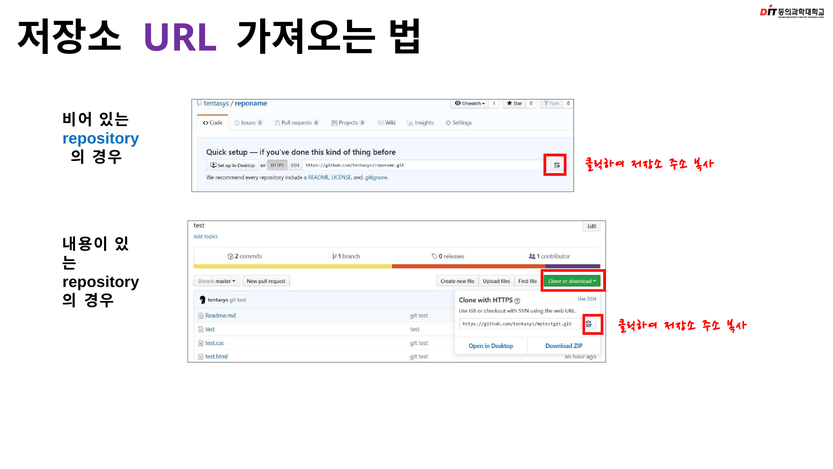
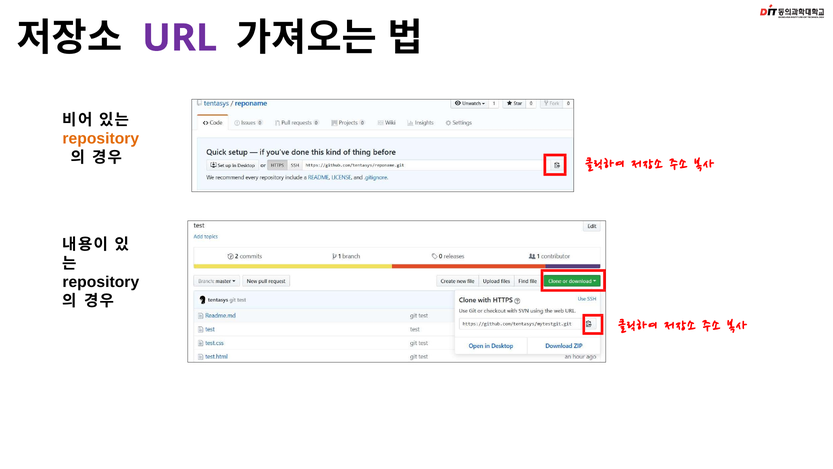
repository colour: blue -> orange (101, 139)
